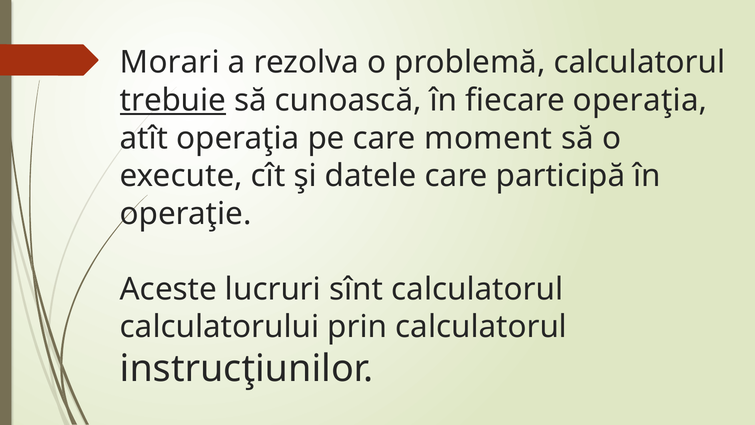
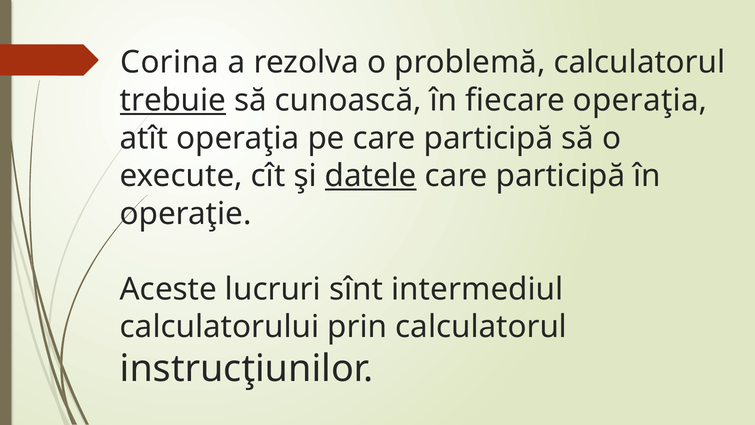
Morari: Morari -> Corina (170, 63)
pe care moment: moment -> participă (489, 138)
datele underline: none -> present (371, 176)
sînt calculatorul: calculatorul -> intermediul (477, 289)
